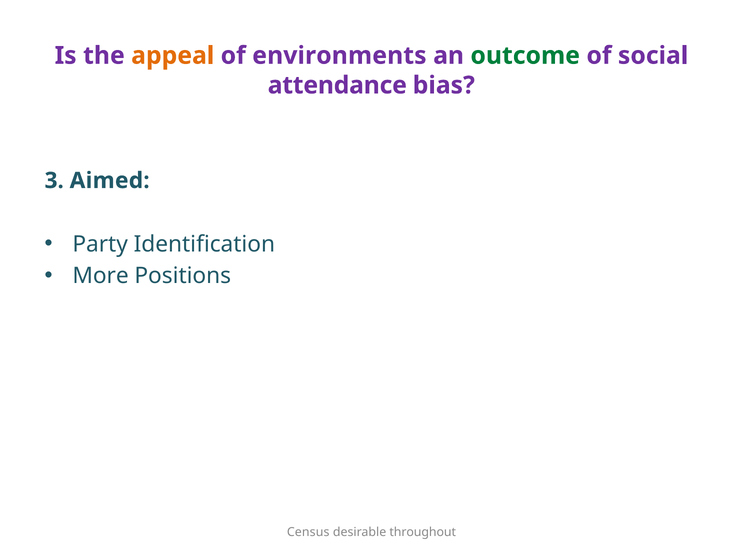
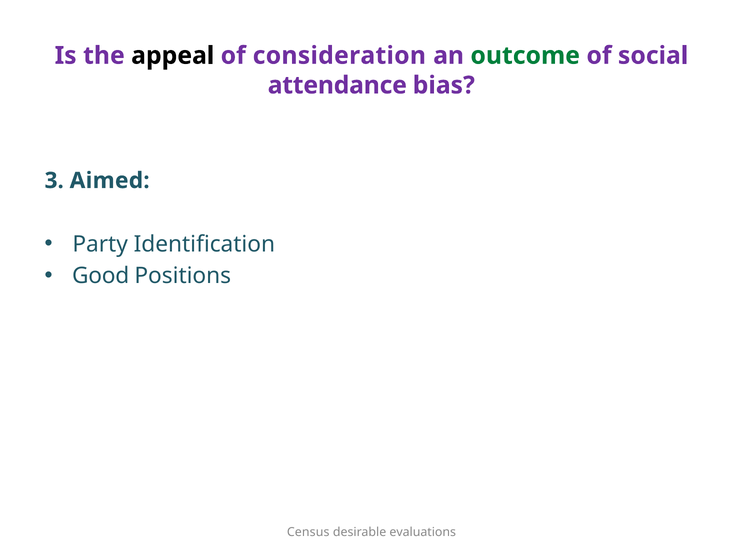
appeal colour: orange -> black (173, 56)
environments: environments -> consideration (339, 56)
More: More -> Good (101, 276)
throughout: throughout -> evaluations (423, 532)
